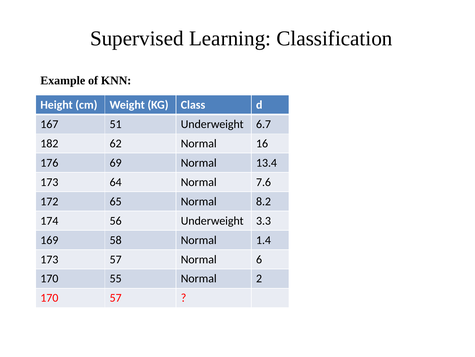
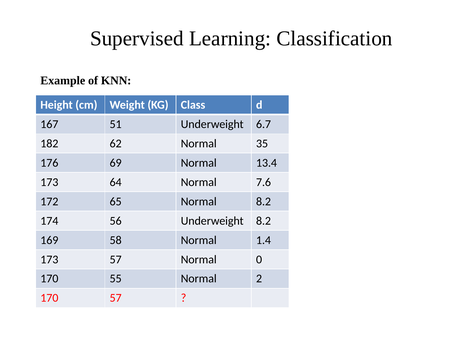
16: 16 -> 35 (262, 143)
Underweight 3.3: 3.3 -> 8.2 (264, 220)
6: 6 -> 0 (259, 259)
